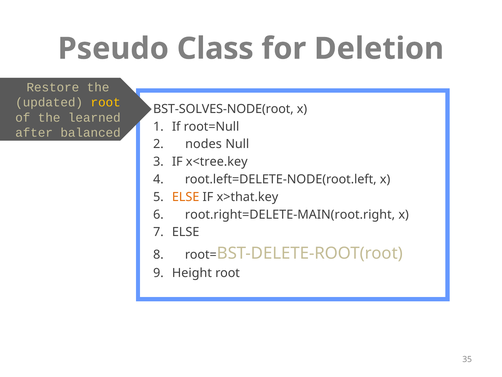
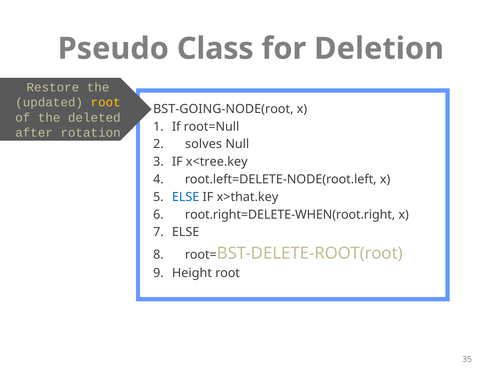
BST-SOLVES-NODE(root: BST-SOLVES-NODE(root -> BST-GOING-NODE(root (223, 109)
learned: learned -> deleted (94, 117)
balanced: balanced -> rotation (91, 132)
nodes: nodes -> solves (204, 144)
ELSE colour: orange -> blue (186, 197)
root.right=DELETE-MAIN(root.right: root.right=DELETE-MAIN(root.right -> root.right=DELETE-WHEN(root.right (290, 214)
